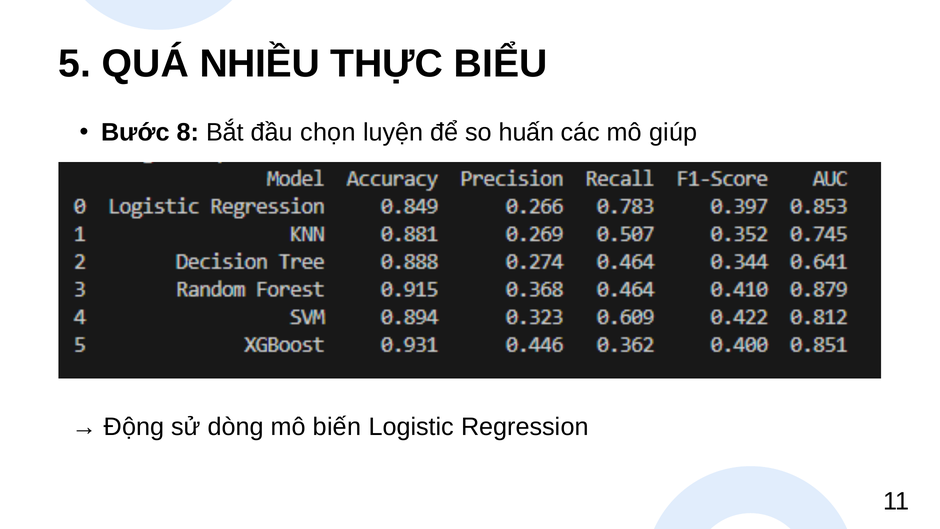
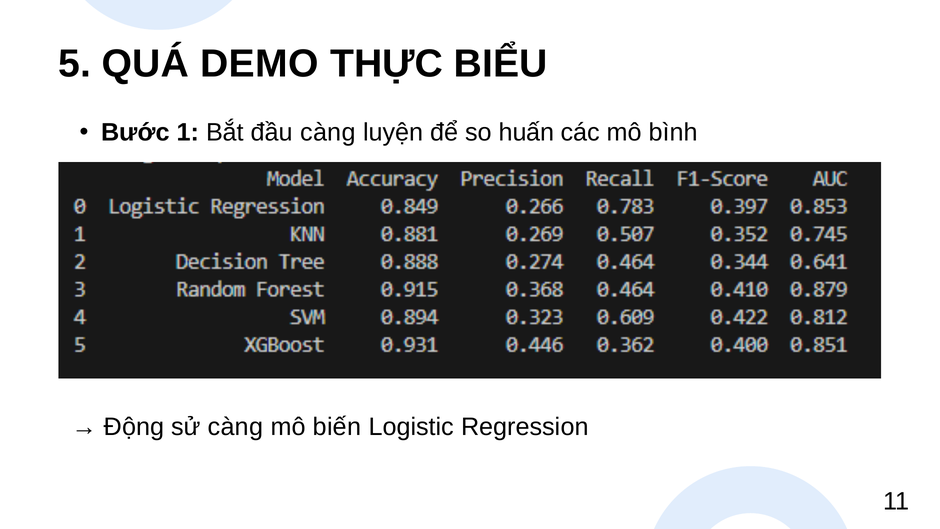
NHIỀU: NHIỀU -> DEMO (259, 64)
8: 8 -> 1 (188, 133)
đầu chọn: chọn -> càng (328, 133)
giúp: giúp -> bình (673, 133)
sử dòng: dòng -> càng (235, 427)
